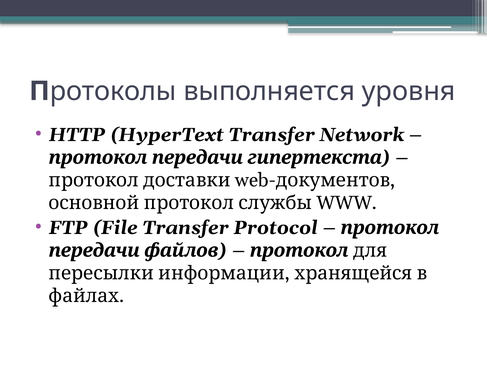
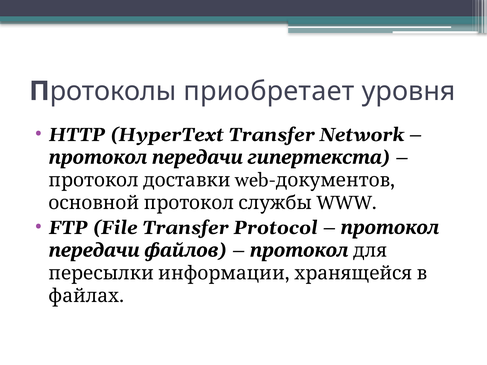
выполняется: выполняется -> приобретает (269, 91)
